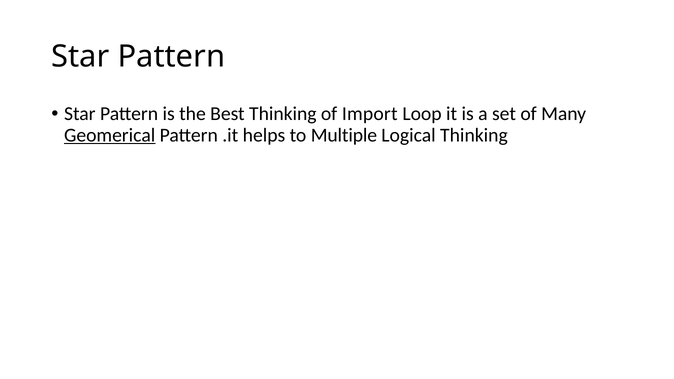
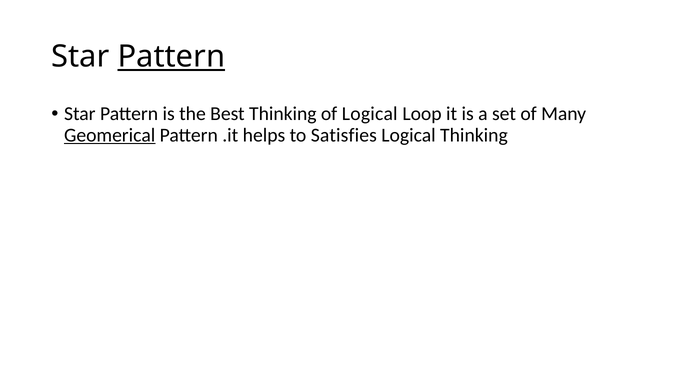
Pattern underline: none -> present (171, 57)
of Import: Import -> Logical (370, 114)
Multiple: Multiple -> Satisfies (344, 135)
